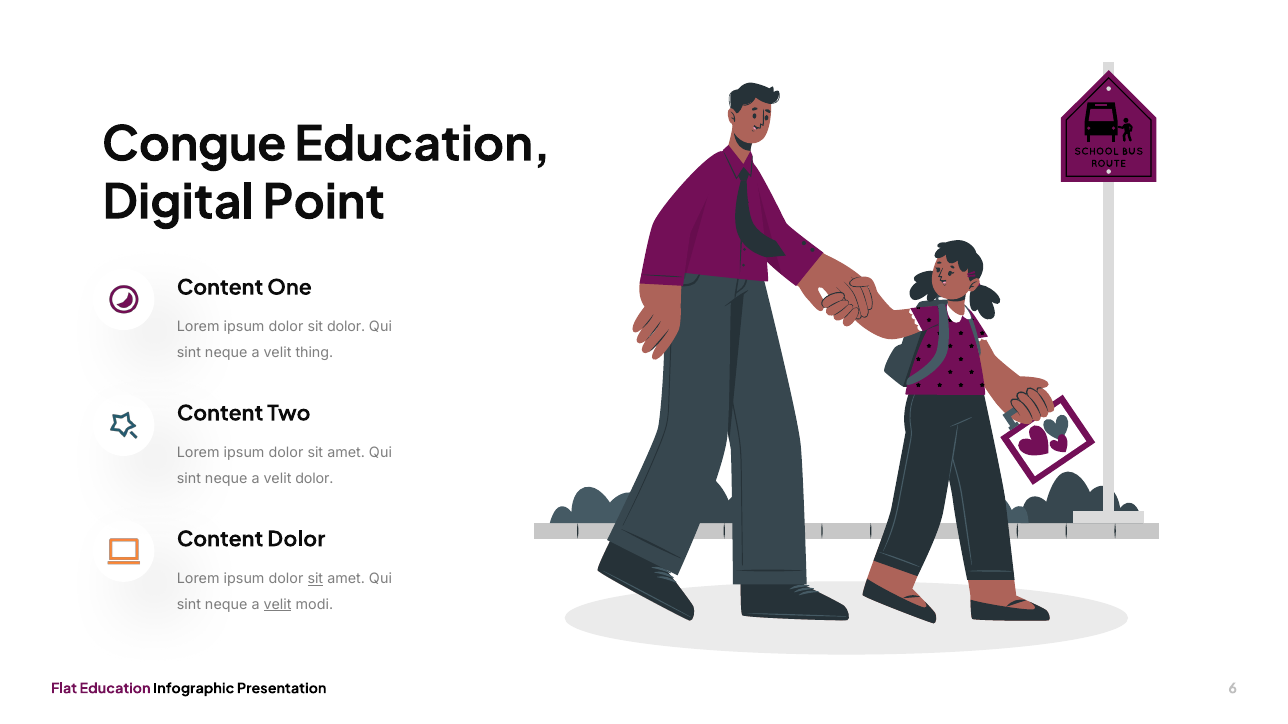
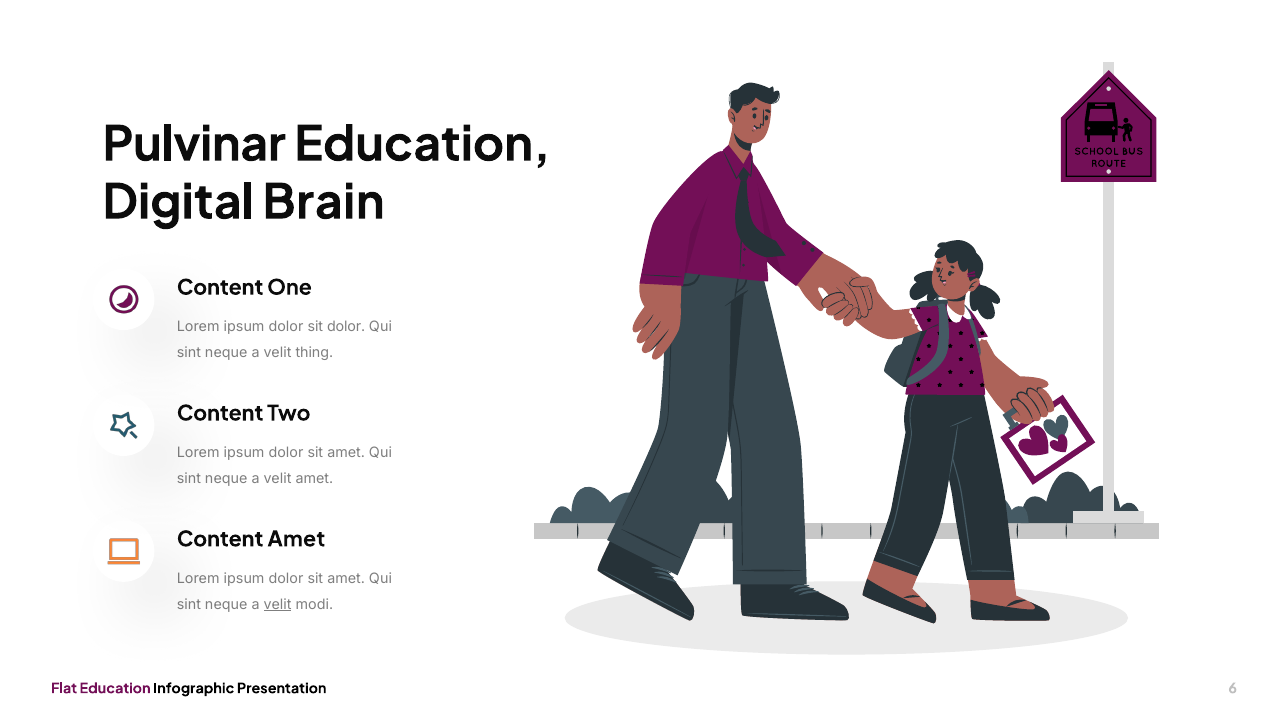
Congue: Congue -> Pulvinar (194, 145)
Point: Point -> Brain (323, 203)
velit dolor: dolor -> amet (314, 479)
Dolor: Dolor -> Amet (296, 540)
sit underline: present -> none (315, 579)
